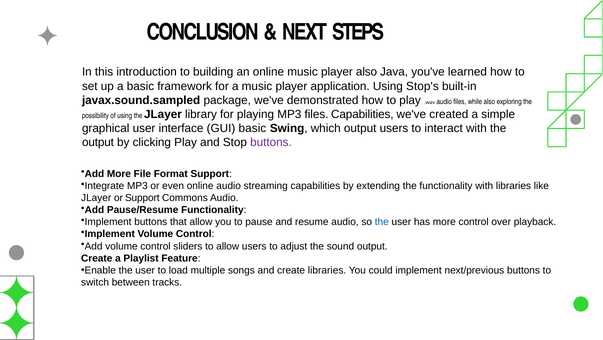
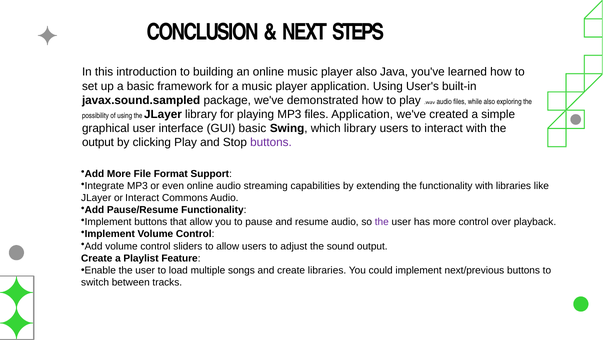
Stop's: Stop's -> User's (422, 86)
files Capabilities: Capabilities -> Application (362, 114)
which output: output -> library (360, 128)
or Support: Support -> Interact (142, 198)
the colour: blue -> purple (382, 222)
